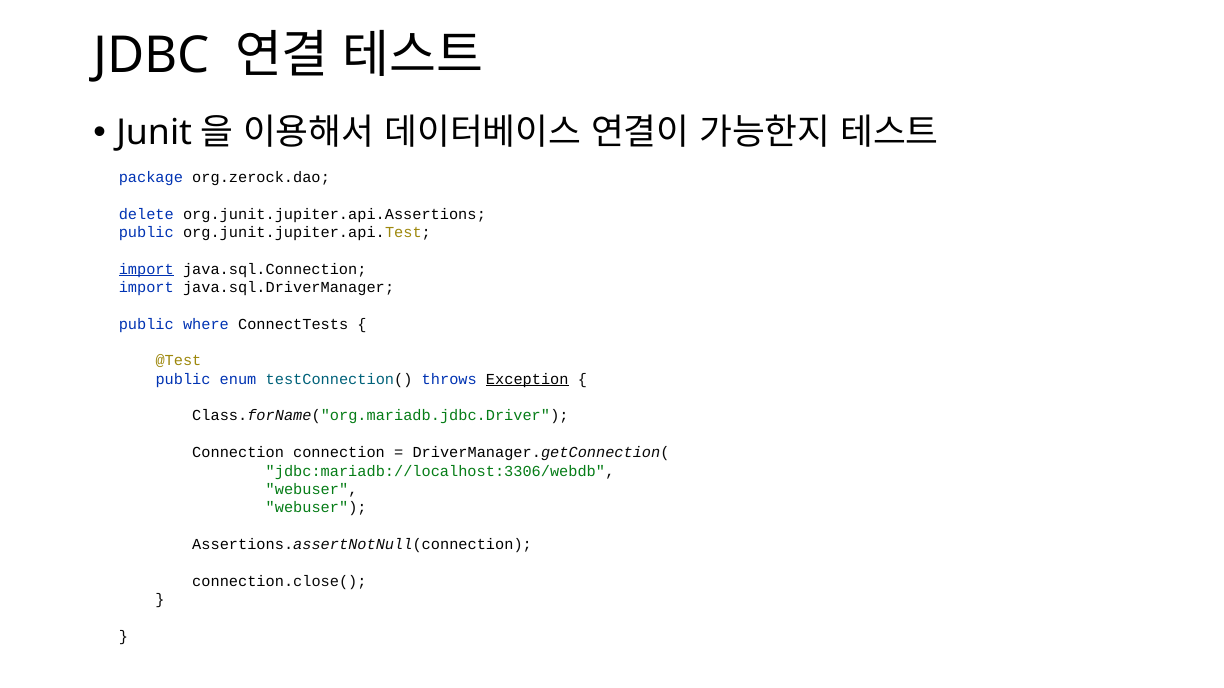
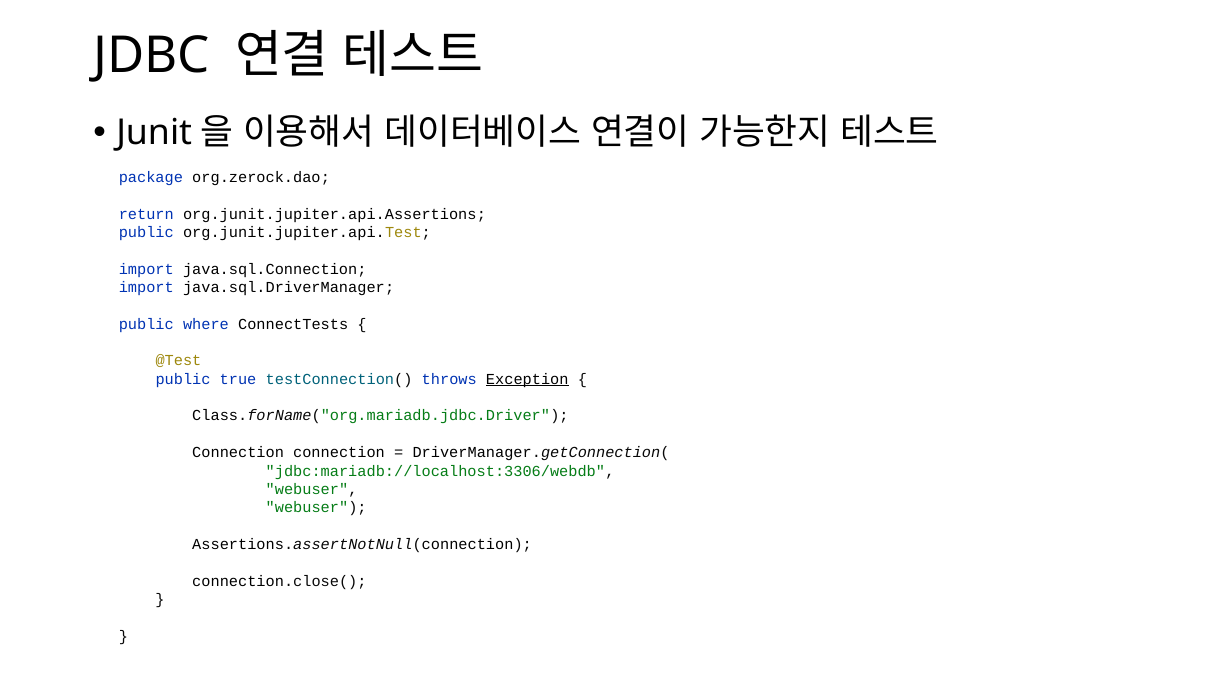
delete: delete -> return (146, 214)
import underline: present -> none (146, 269)
enum: enum -> true (238, 379)
